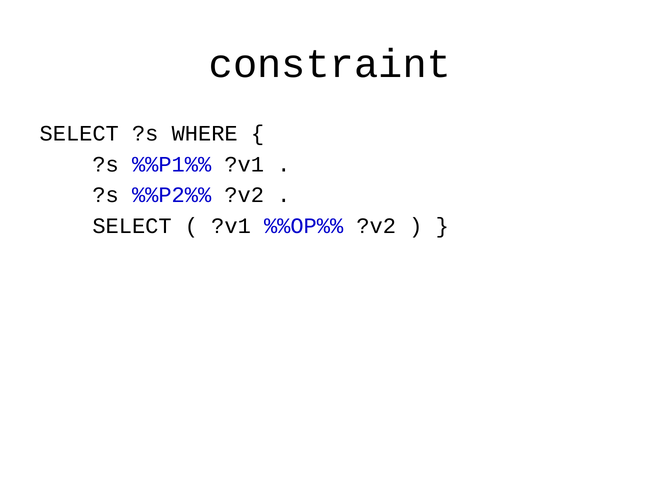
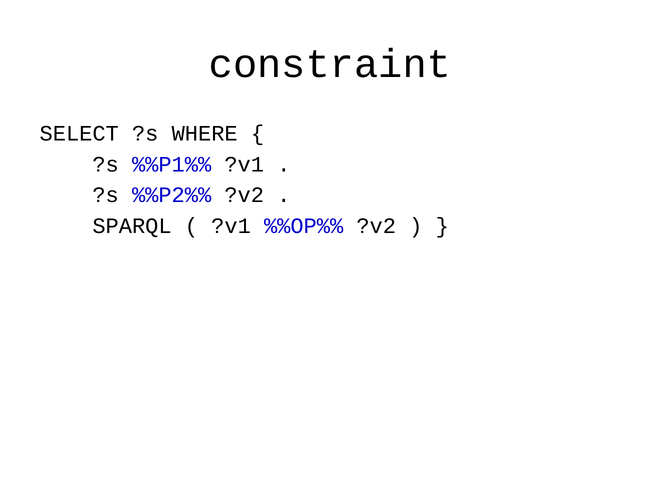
SELECT: SELECT -> SPARQL (132, 226)
